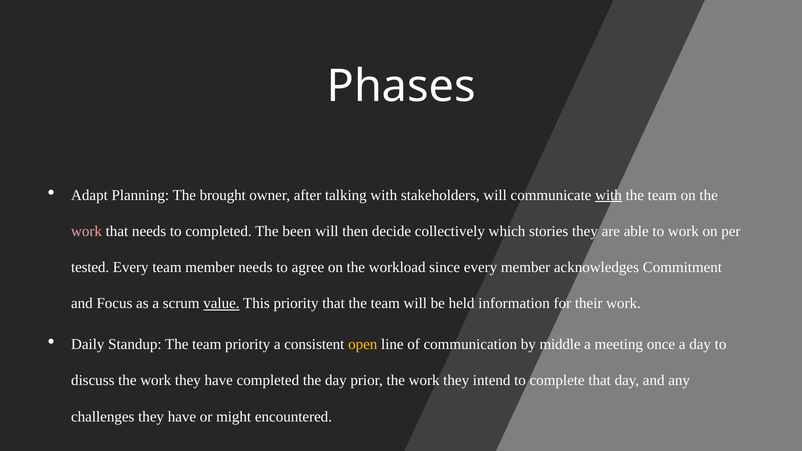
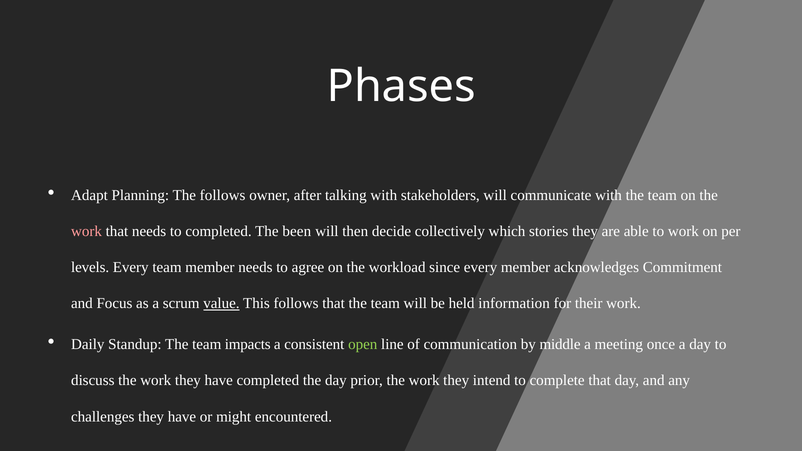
The brought: brought -> follows (223, 195)
with underline: present -> none (609, 195)
tested: tested -> levels (90, 267)
This priority: priority -> follows (296, 303)
team priority: priority -> impacts (248, 345)
open colour: yellow -> light green (363, 345)
